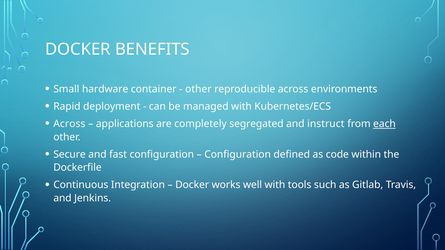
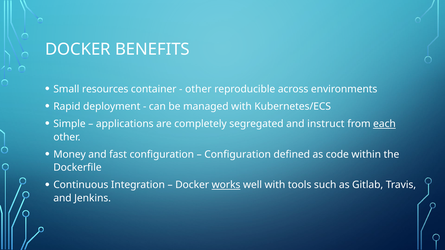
hardware: hardware -> resources (105, 89)
Across: Across -> Simple (69, 124)
Secure: Secure -> Money (70, 155)
works underline: none -> present (226, 185)
